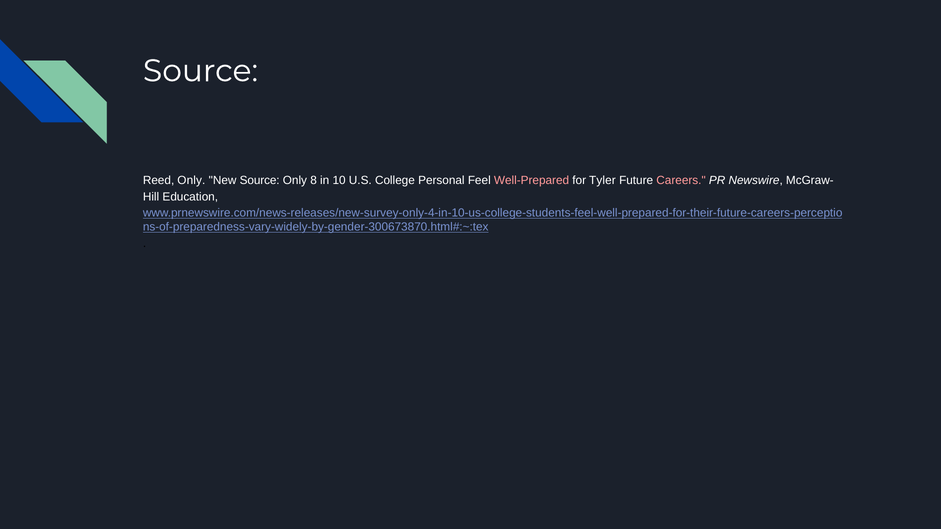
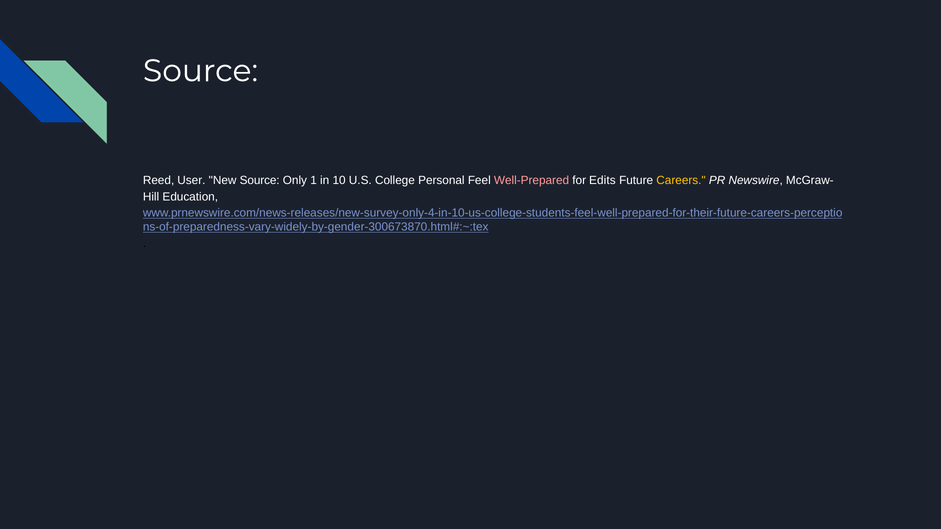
Reed Only: Only -> User (191, 181)
8: 8 -> 1 (314, 181)
Tyler: Tyler -> Edits (602, 181)
Careers colour: pink -> yellow (681, 181)
